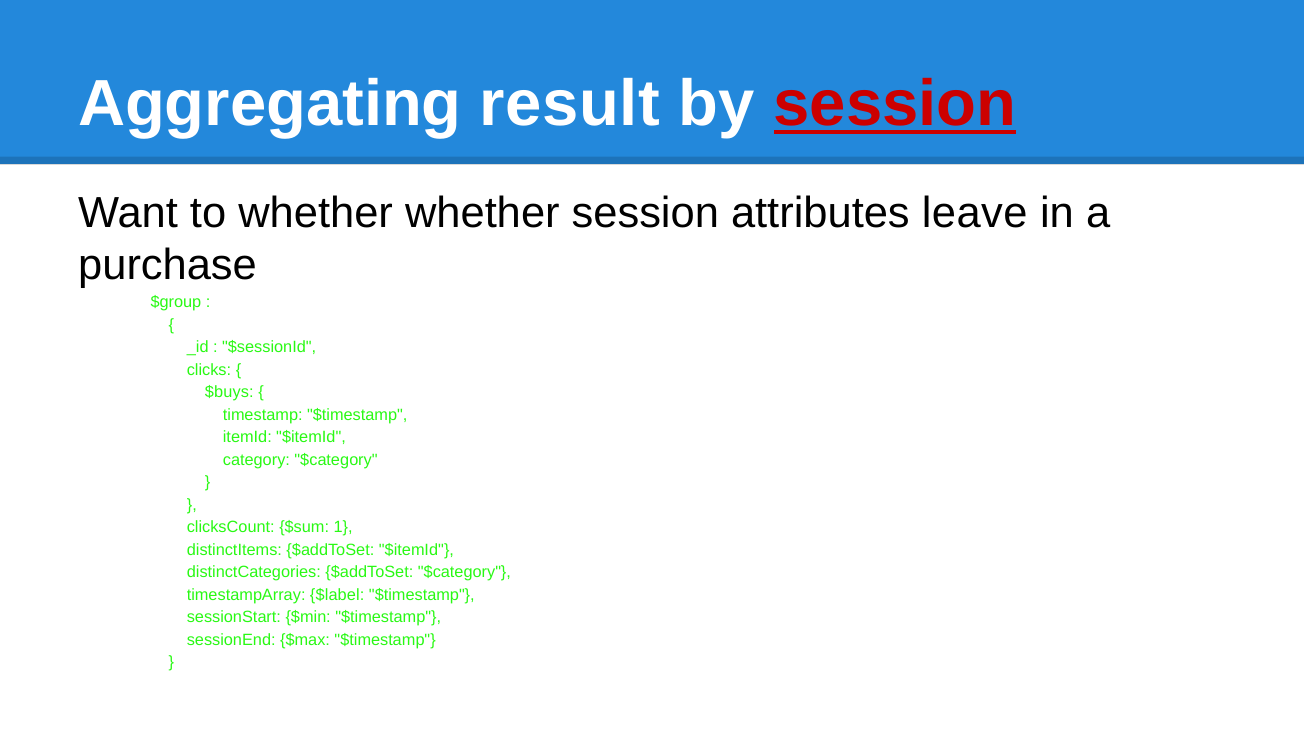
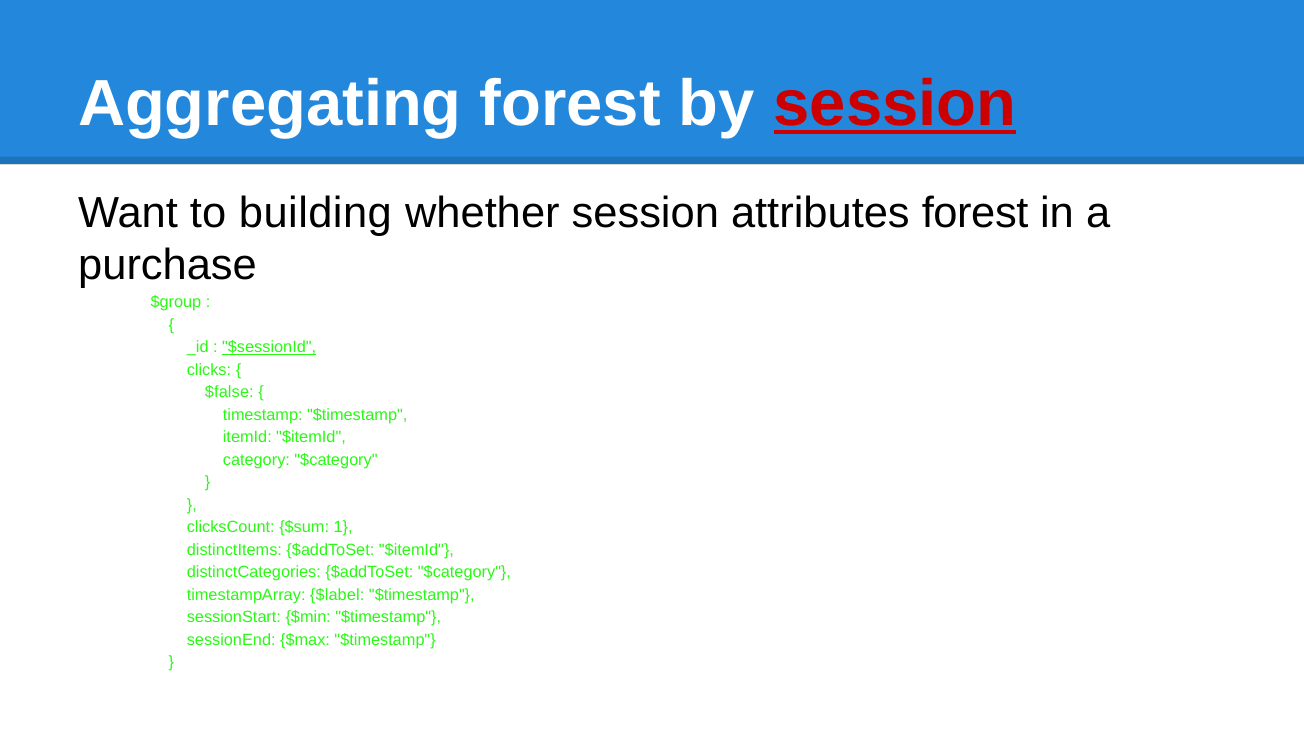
Aggregating result: result -> forest (570, 104)
to whether: whether -> building (315, 213)
attributes leave: leave -> forest (975, 213)
$sessionId underline: none -> present (269, 347)
$buys: $buys -> $false (229, 393)
